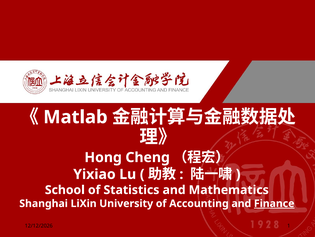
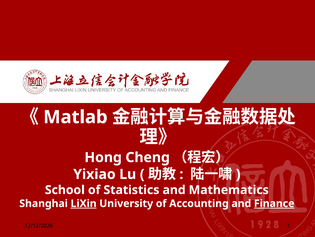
LiXin underline: none -> present (84, 203)
